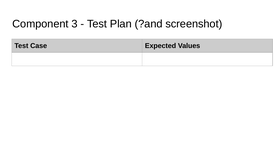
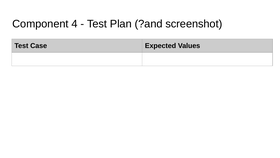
3: 3 -> 4 (75, 24)
